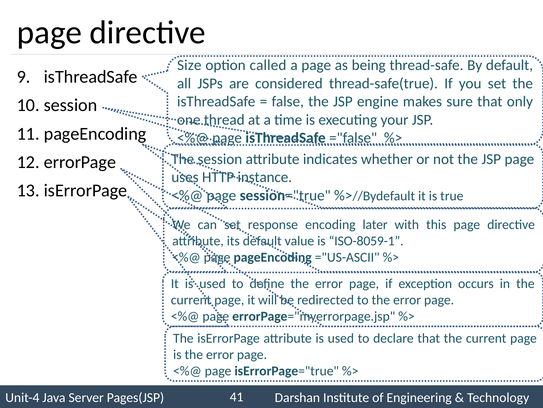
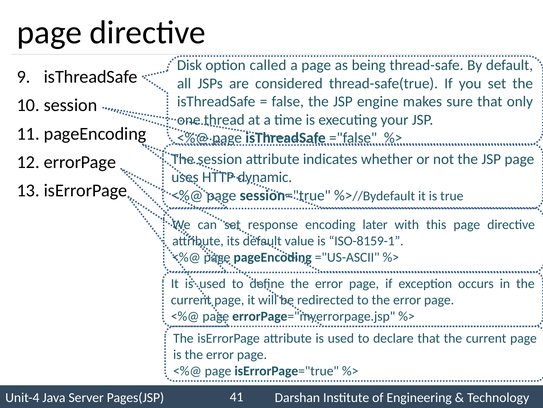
Size: Size -> Disk (189, 65)
instance: instance -> dynamic (265, 177)
ISO-8059-1: ISO-8059-1 -> ISO-8159-1 (366, 241)
